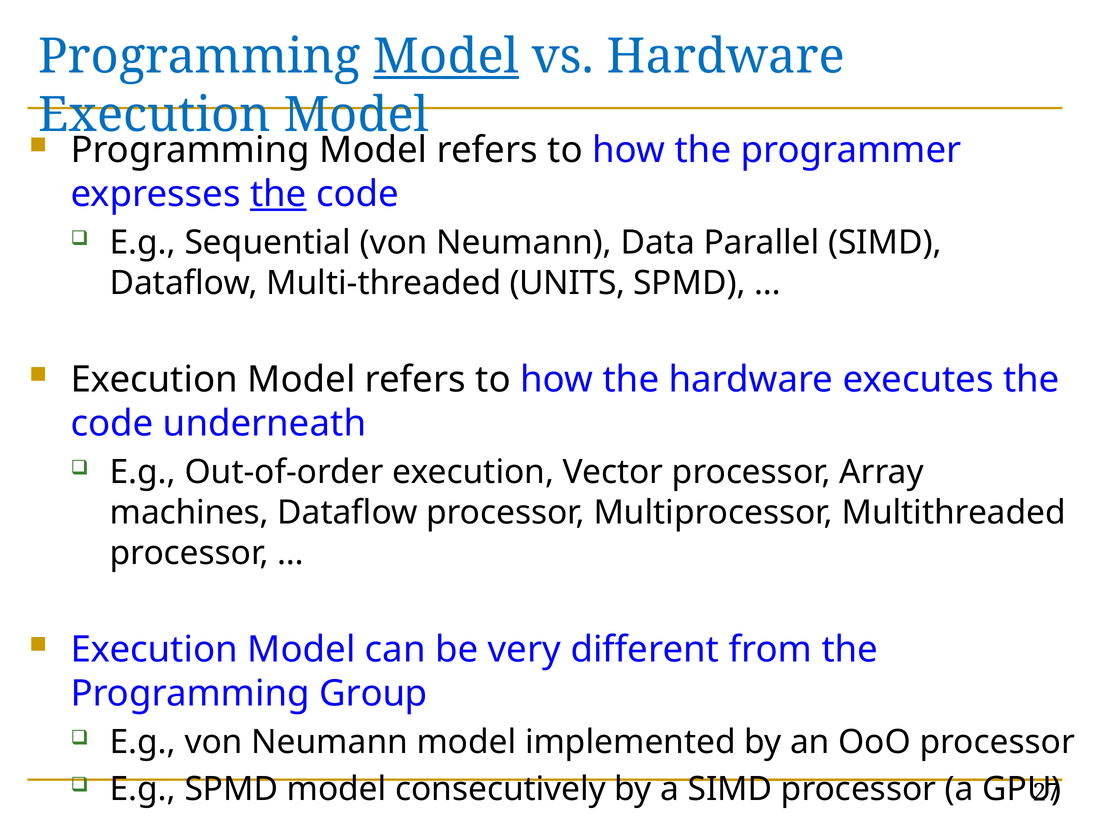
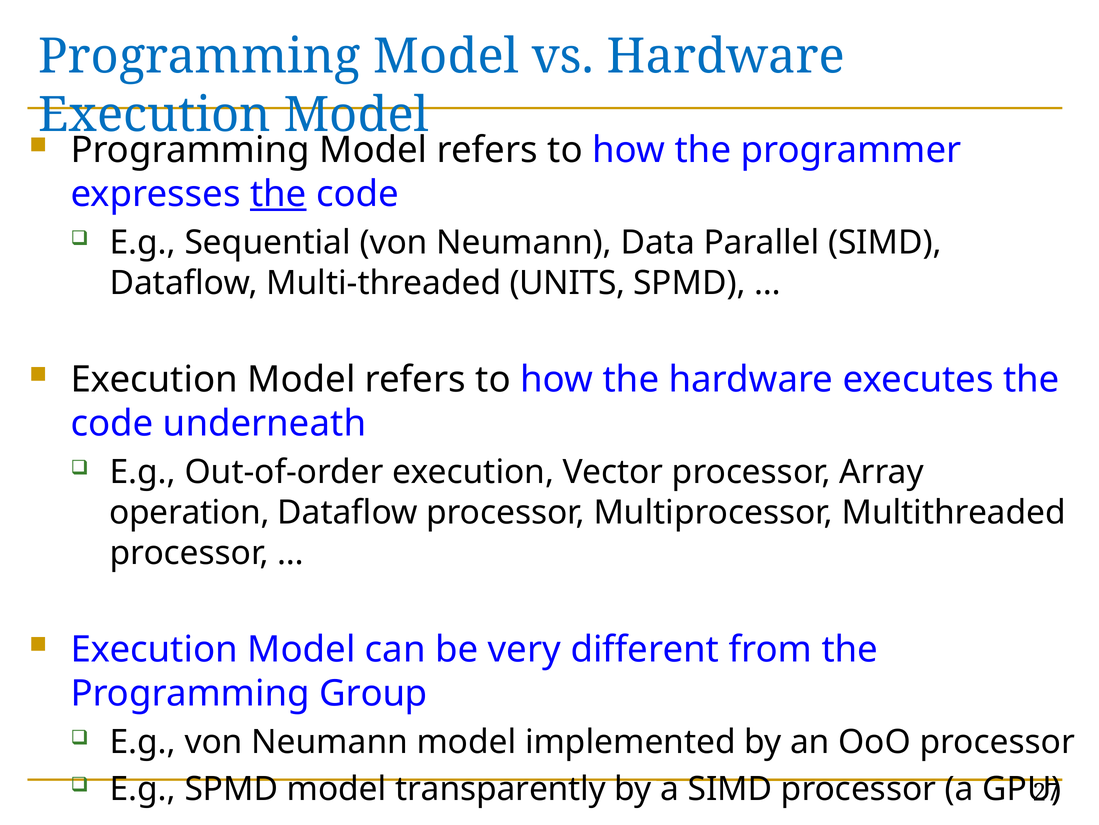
Model underline: present -> none (446, 57)
machines: machines -> operation (189, 512)
consecutively: consecutively -> transparently (501, 789)
